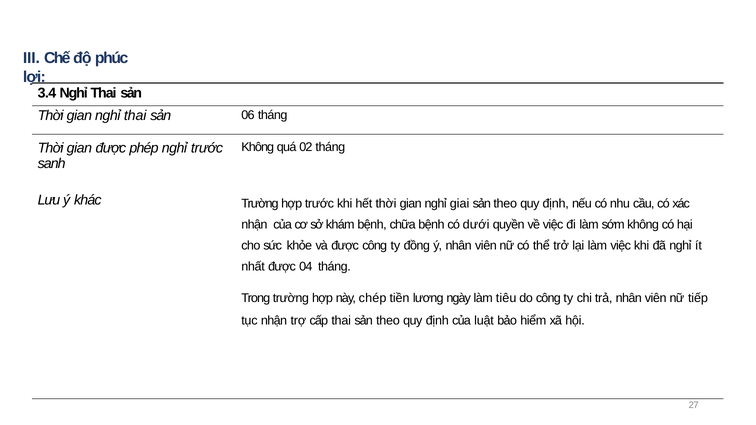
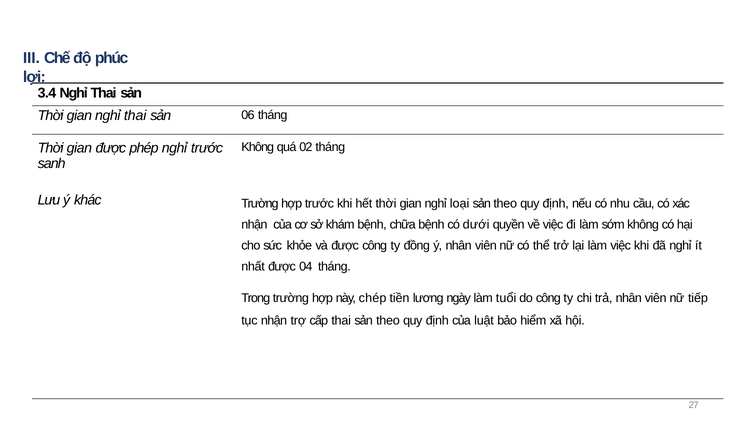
giai: giai -> loại (460, 204)
tiêu: tiêu -> tuổi (506, 298)
